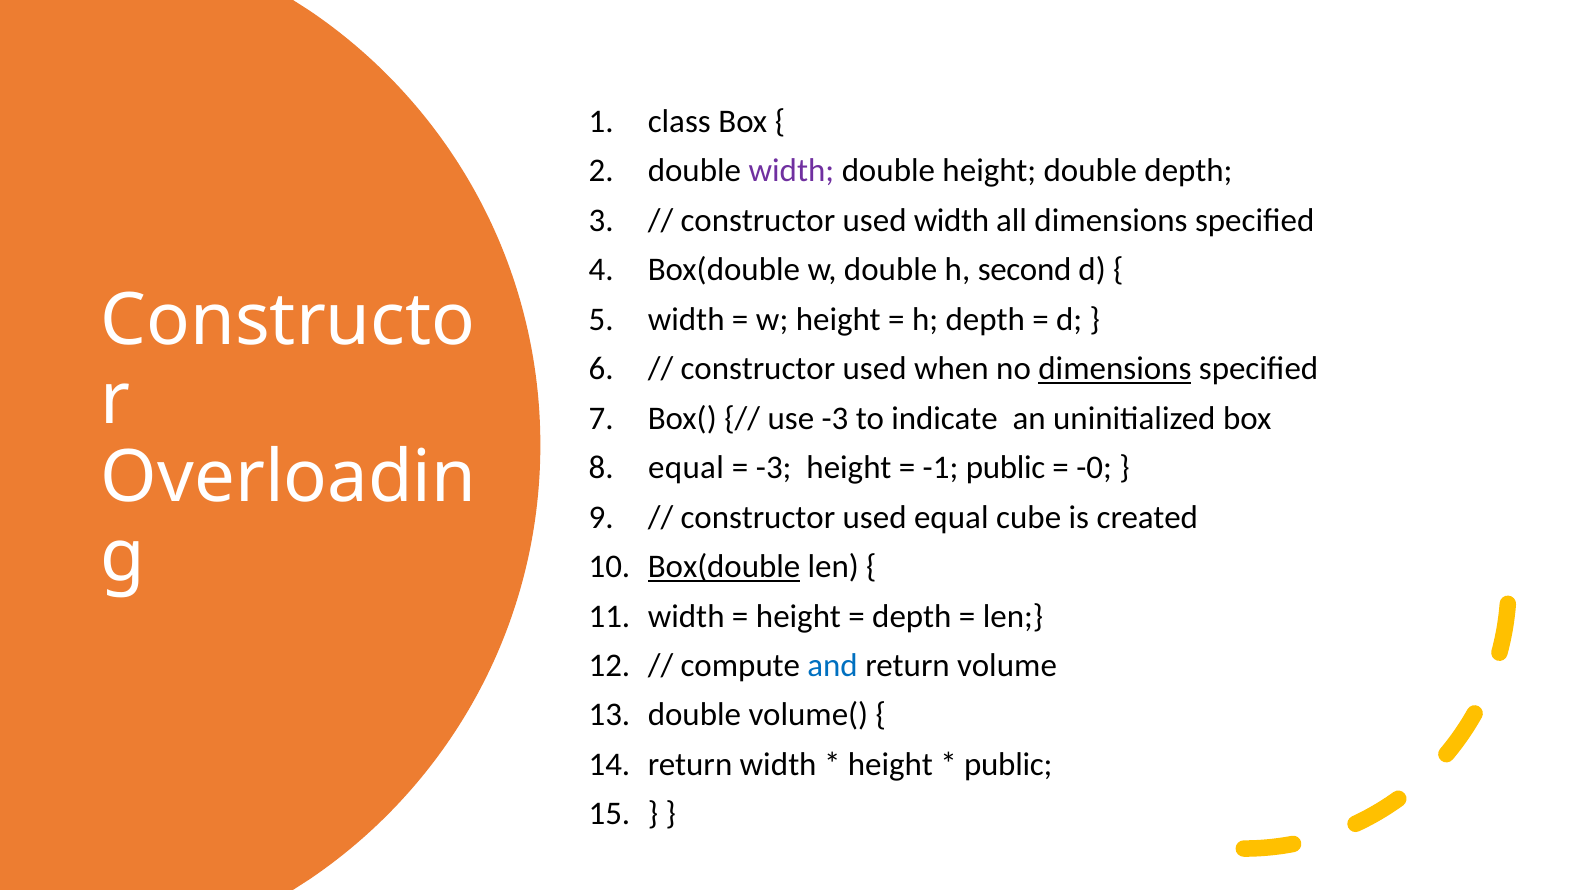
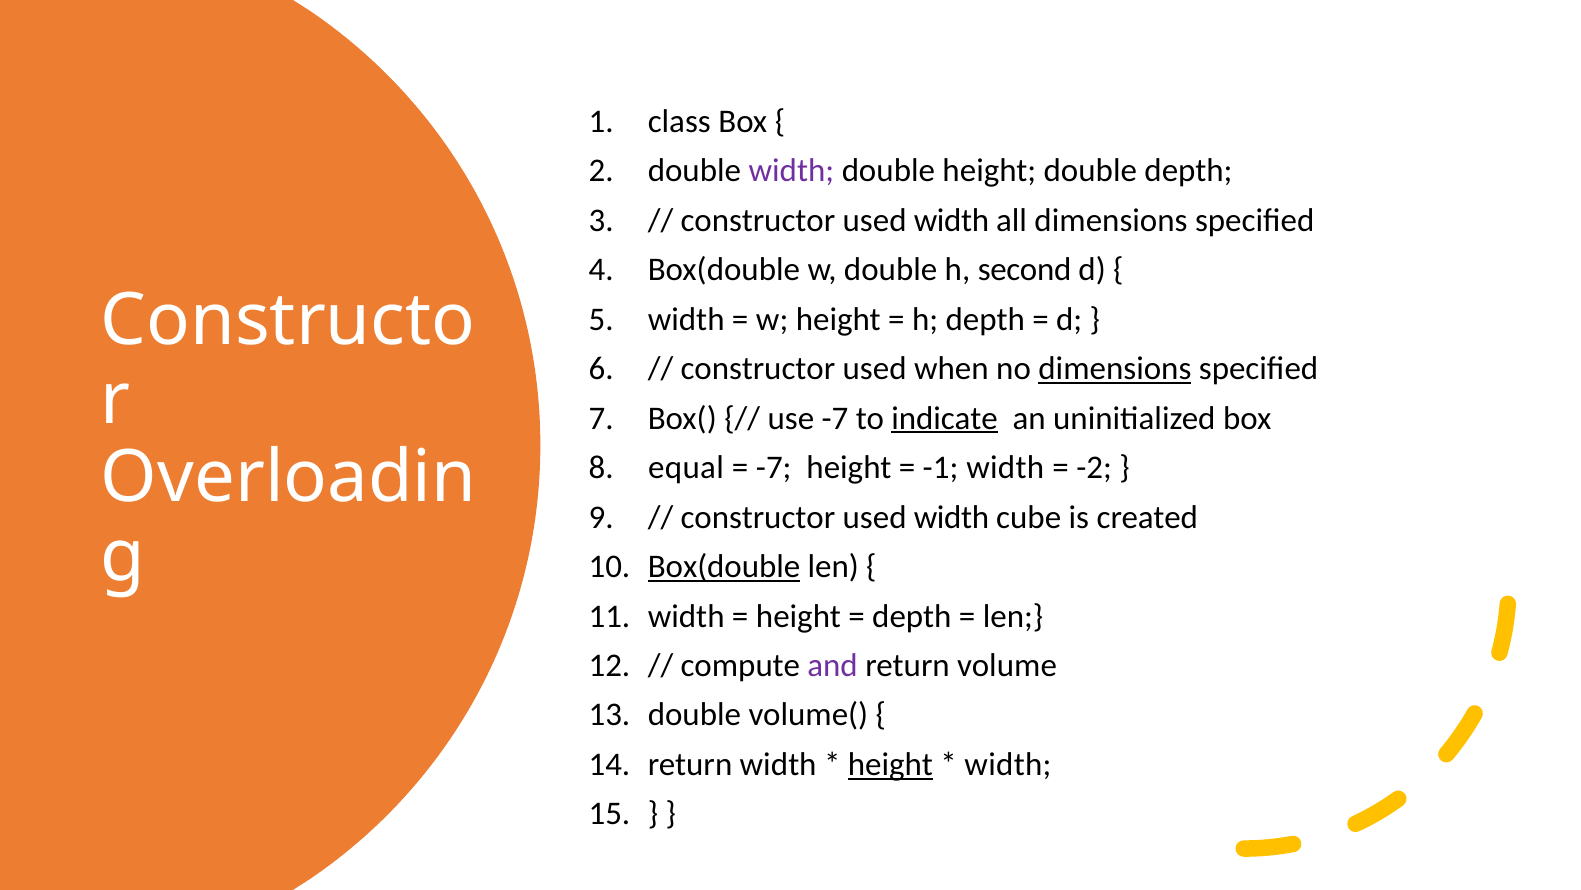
use -3: -3 -> -7 (835, 418)
indicate underline: none -> present (945, 418)
-3: -3 -> -7 (774, 467)
-1 public: public -> width (1005, 467)
-0: -0 -> -2 (1094, 467)
equal: equal -> width (951, 517)
and colour: blue -> purple (833, 665)
height underline: none -> present (890, 764)
public: public -> width (1008, 764)
